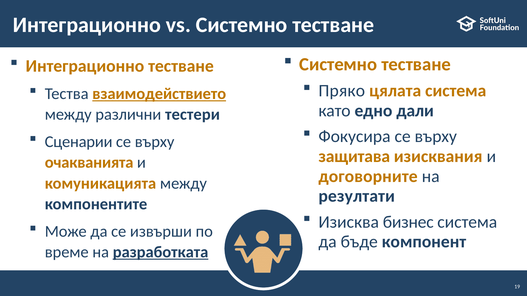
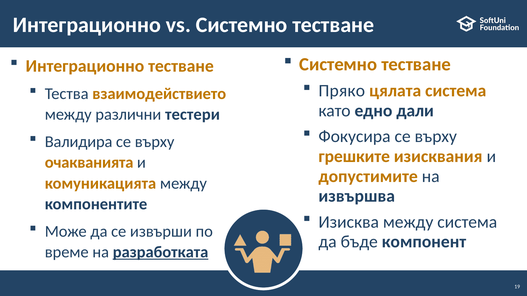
взаимодействието underline: present -> none (159, 94)
Сценарии: Сценарии -> Валидира (79, 142)
защитава: защитава -> грешките (354, 157)
договорните: договорните -> допустимите (368, 176)
резултати: резултати -> извършва (357, 196)
Изисква бизнес: бизнес -> между (408, 222)
